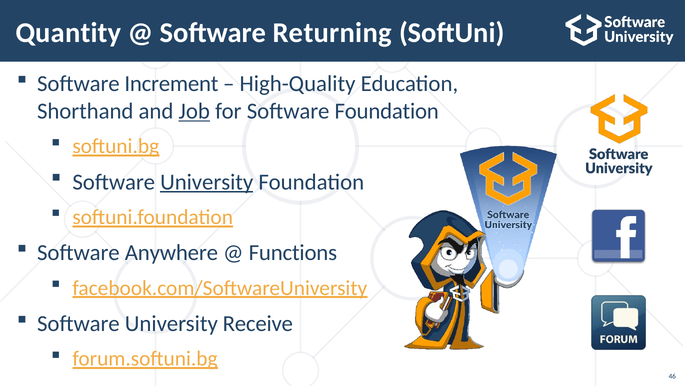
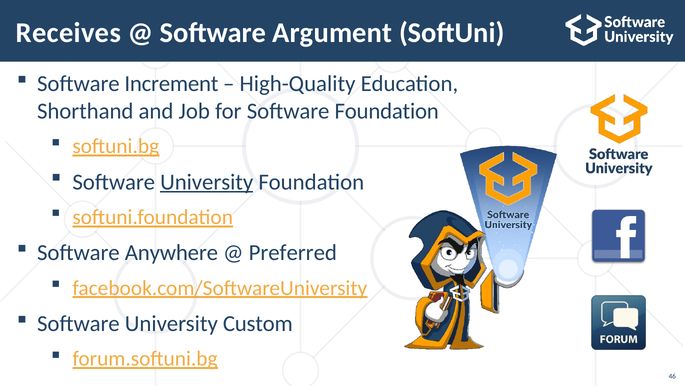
Quantity: Quantity -> Receives (68, 33)
Returning: Returning -> Argument (332, 33)
Job underline: present -> none (194, 111)
Functions: Functions -> Preferred (293, 252)
Receive: Receive -> Custom (258, 323)
